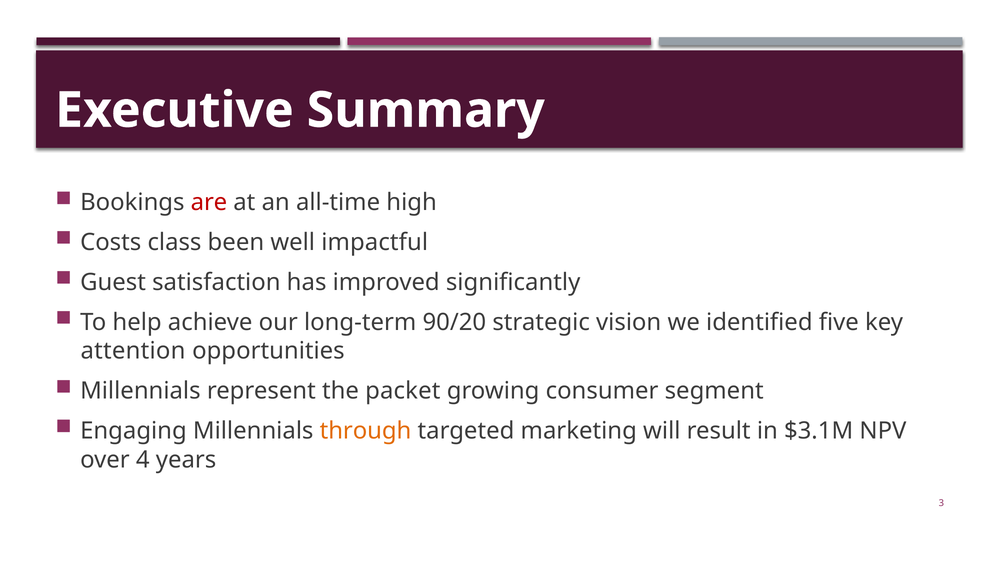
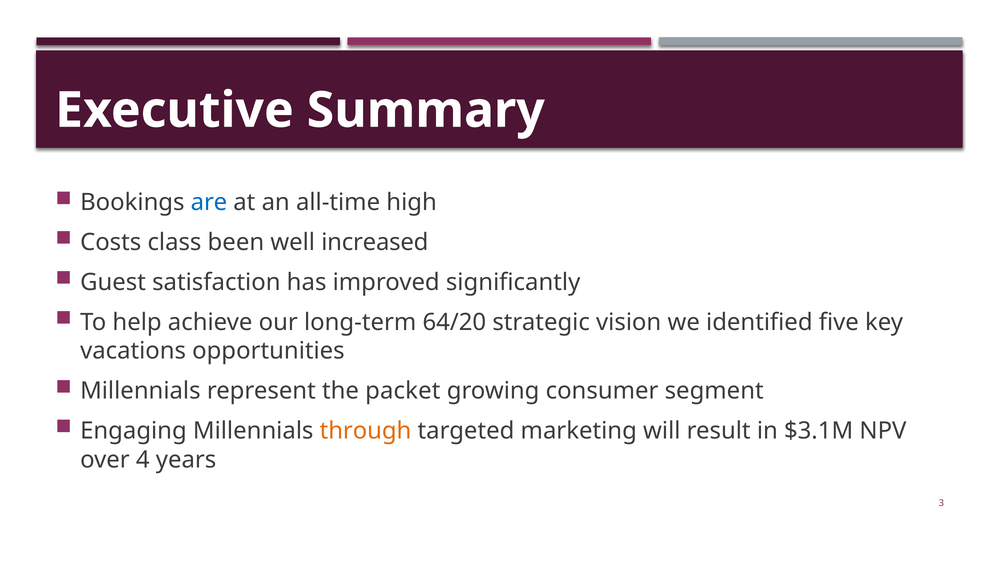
are colour: red -> blue (209, 202)
impactful: impactful -> increased (375, 242)
90/20: 90/20 -> 64/20 (454, 322)
attention: attention -> vacations (133, 351)
